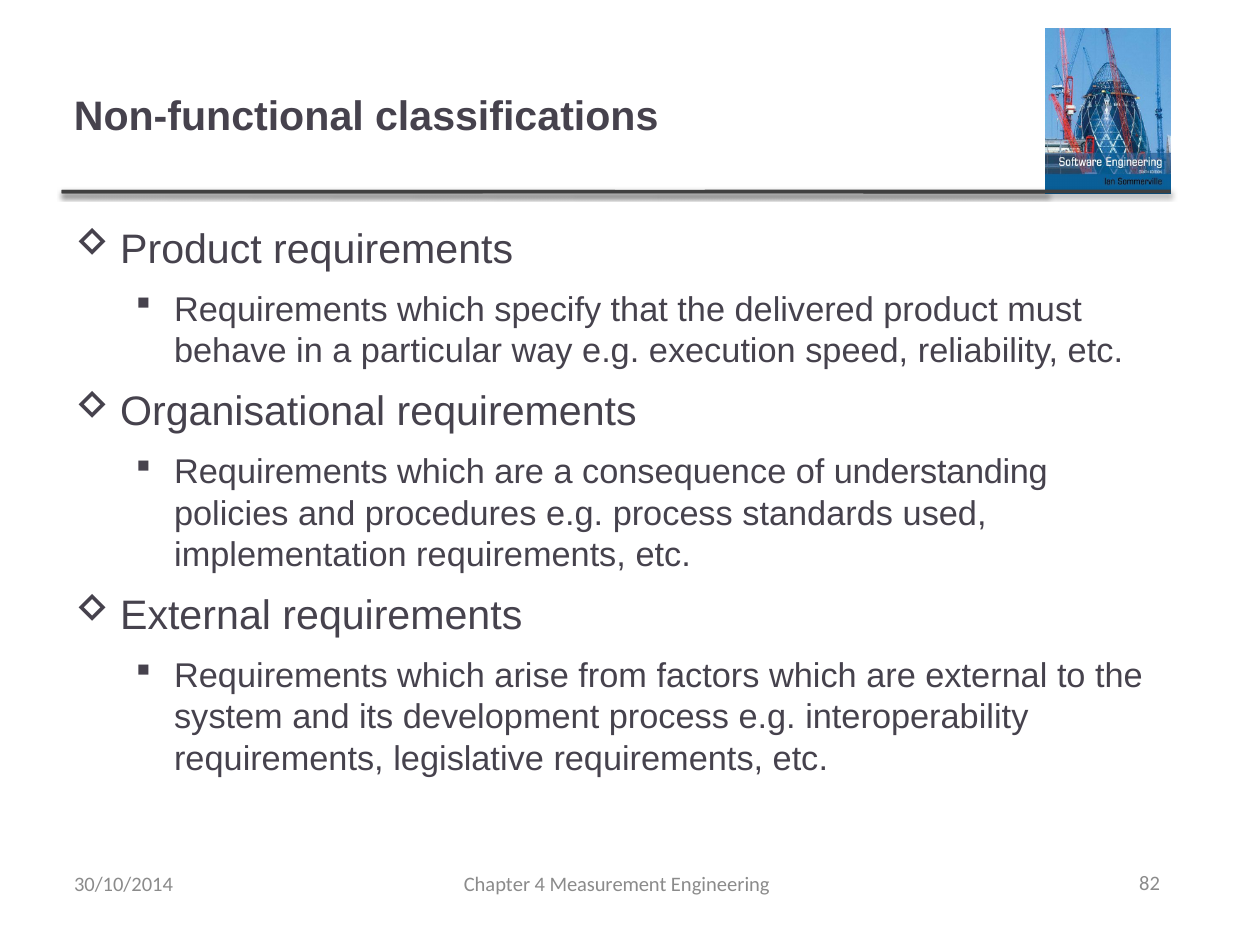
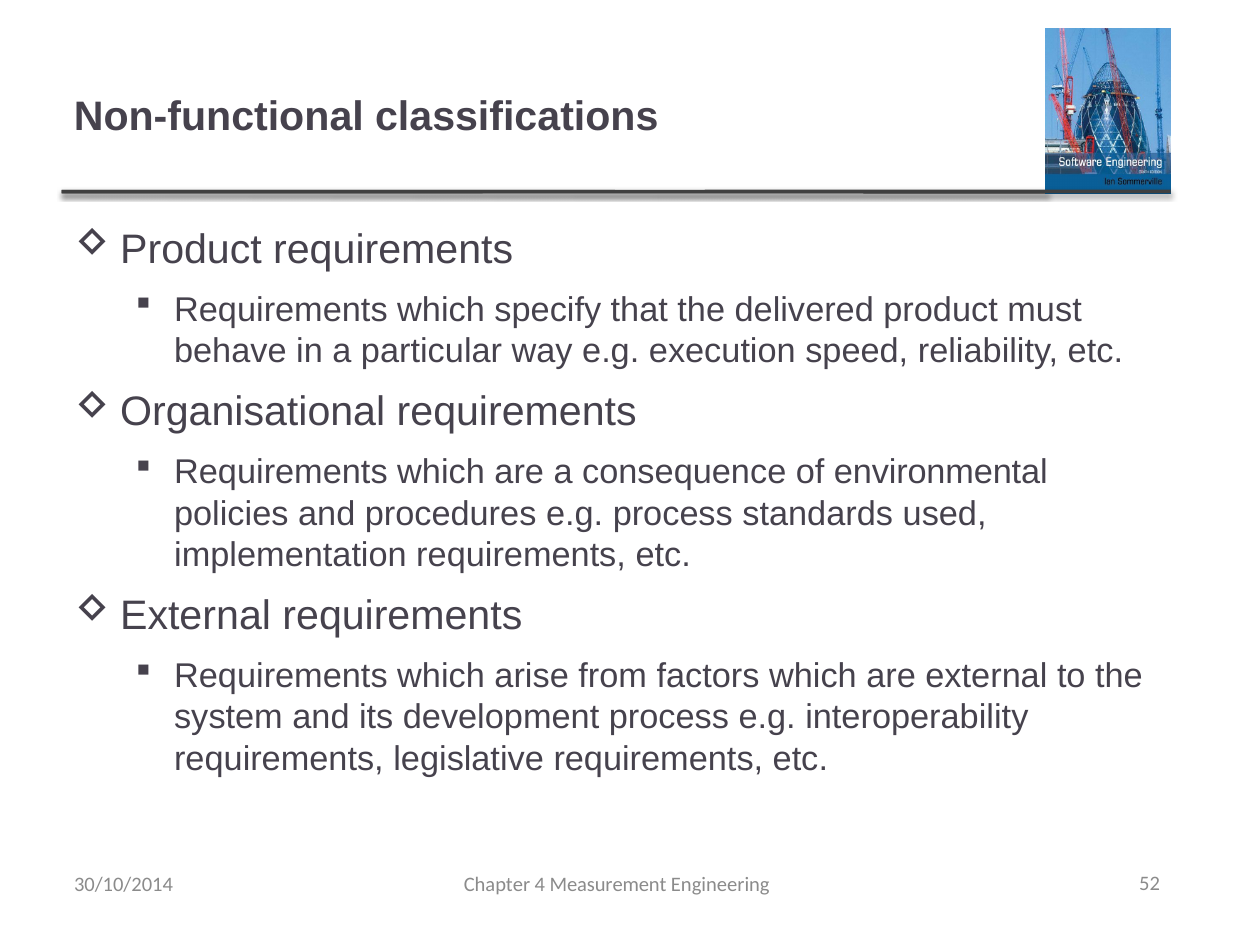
understanding: understanding -> environmental (941, 472)
82: 82 -> 52 (1150, 884)
